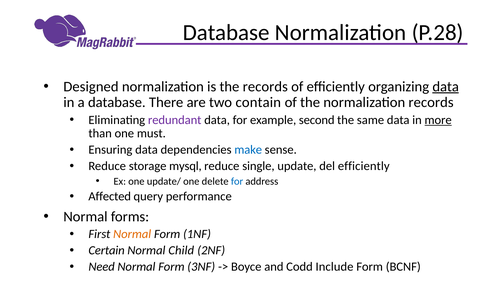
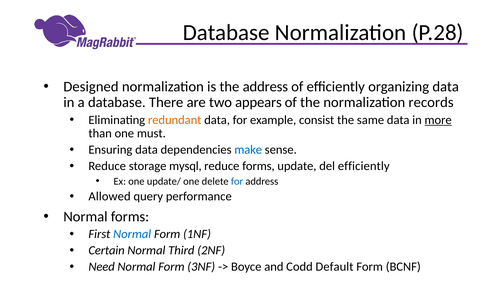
the records: records -> address (265, 87)
data underline: present -> none (446, 87)
contain: contain -> appears (258, 103)
redundant colour: purple -> orange (175, 120)
second: second -> consist (317, 120)
reduce single: single -> forms (258, 166)
Affected: Affected -> Allowed (110, 197)
Normal colour: orange -> blue (132, 234)
Child: Child -> Third (181, 251)
Include: Include -> Default (335, 267)
